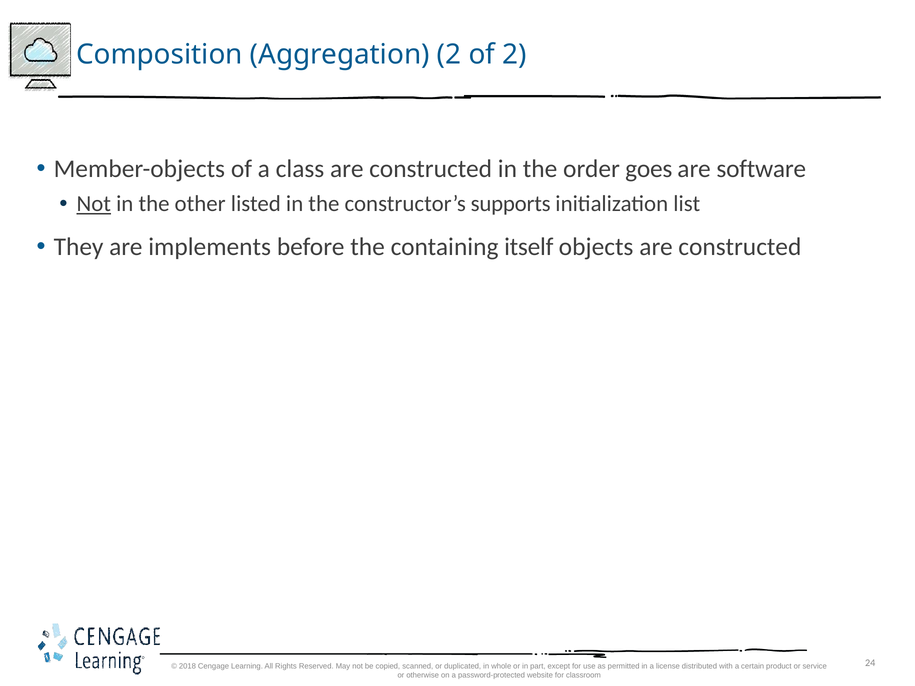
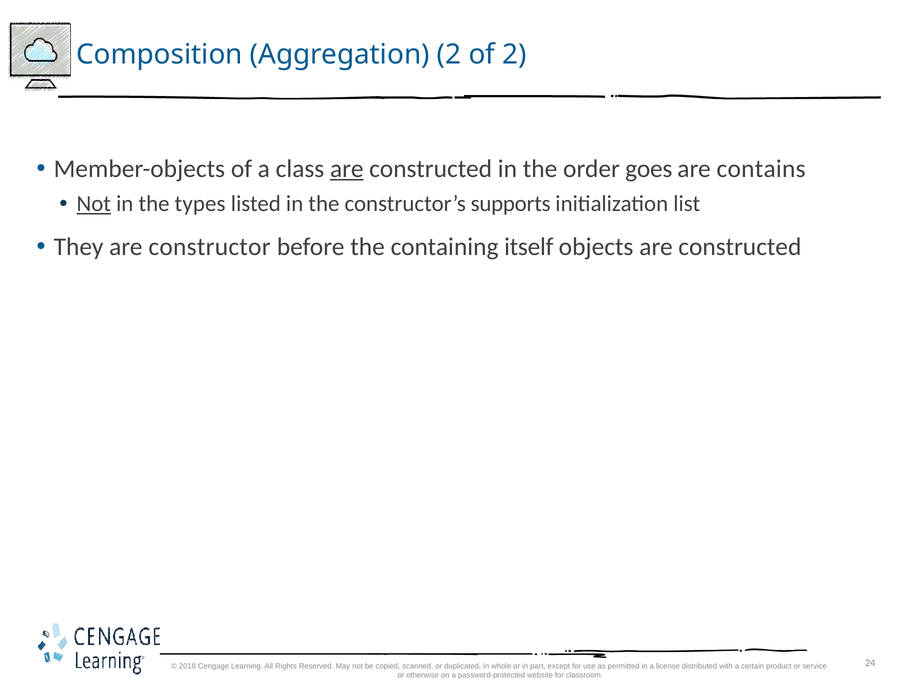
are underline: none -> present (347, 169)
software: software -> contains (761, 169)
other: other -> types (200, 204)
implements: implements -> constructor (210, 247)
